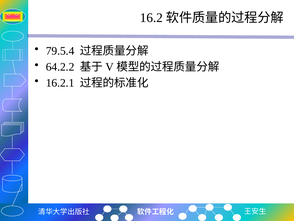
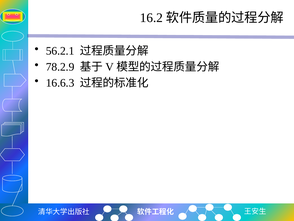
79.5.4: 79.5.4 -> 56.2.1 (60, 51)
64.2.2: 64.2.2 -> 78.2.9 (60, 67)
16.2.1: 16.2.1 -> 16.6.3 (60, 83)
